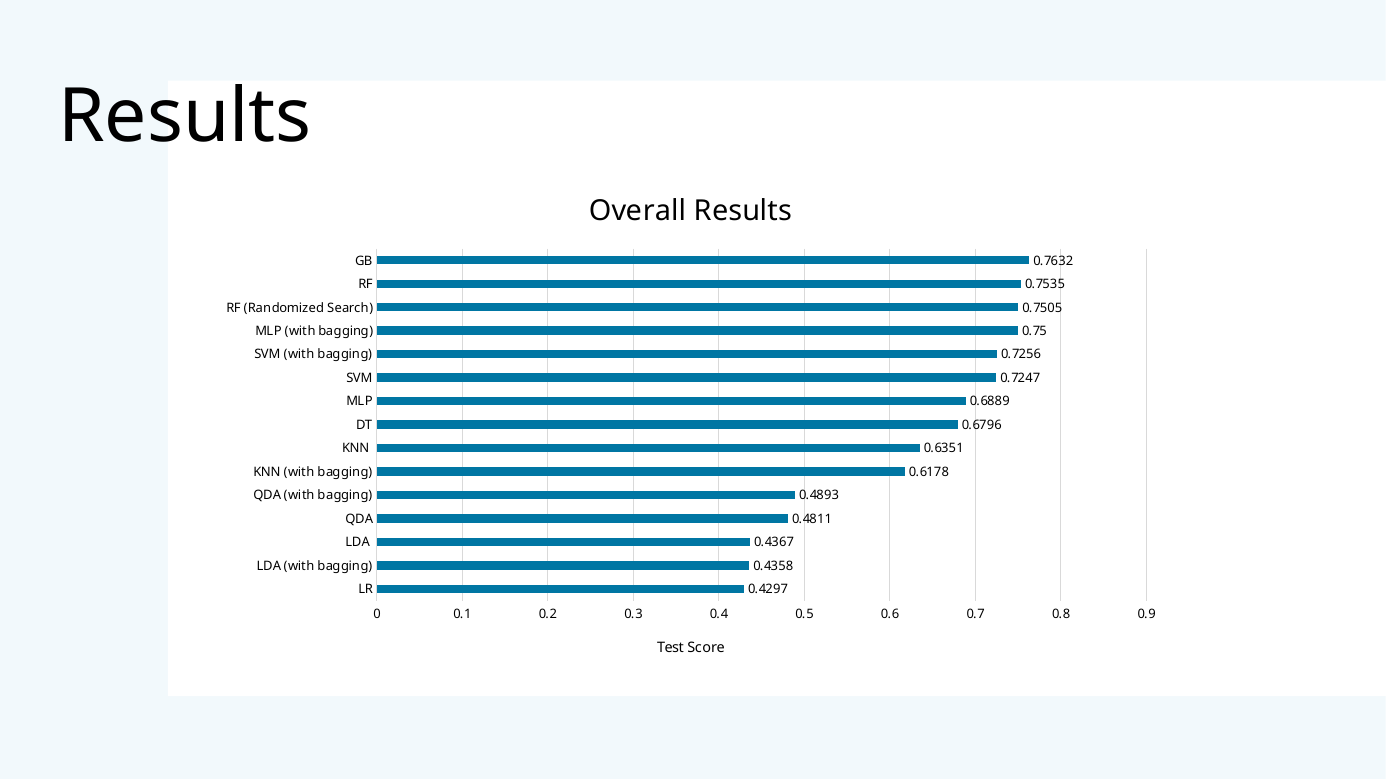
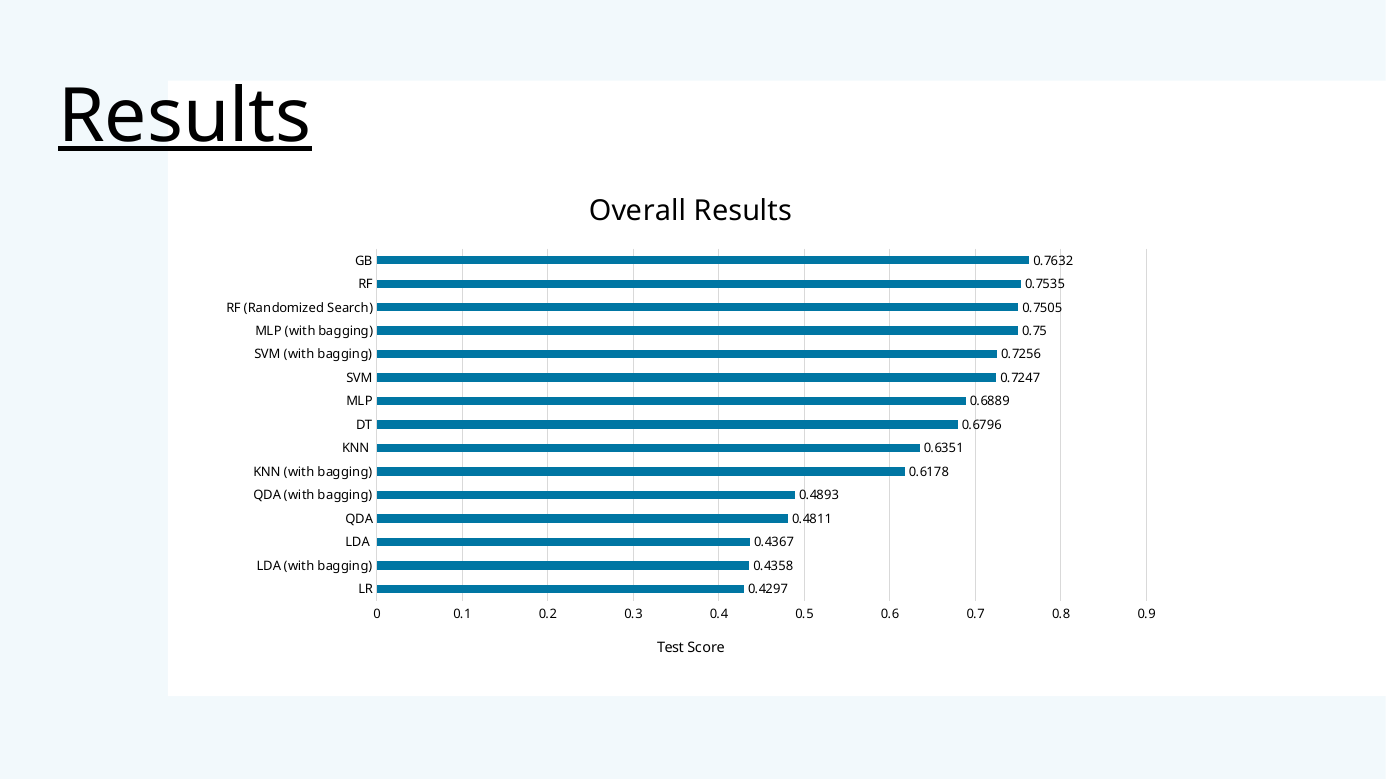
Results underline: none -> present (185, 116)
